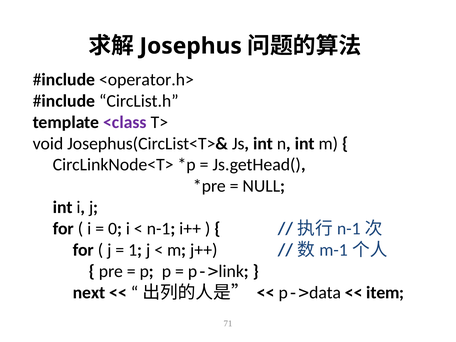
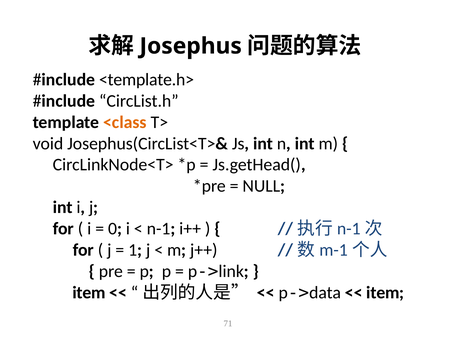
<operator.h>: <operator.h> -> <template.h> (147, 80)
<class colour: purple -> orange (125, 122)
next: next -> item (89, 293)
